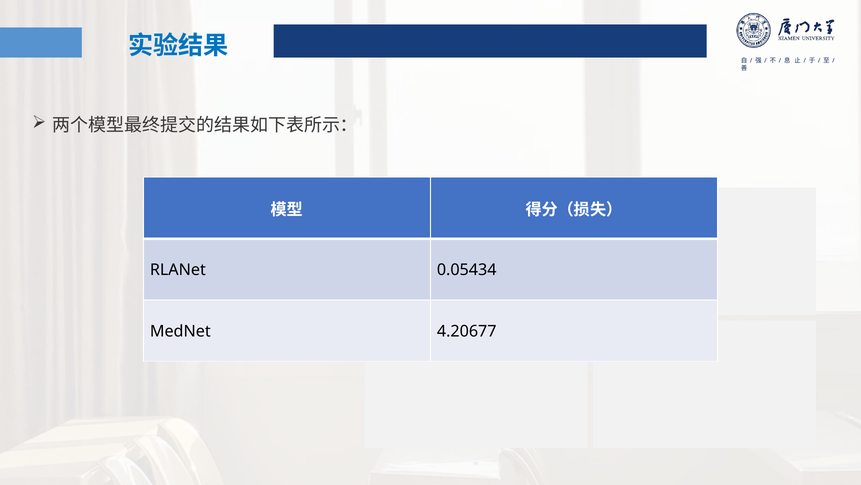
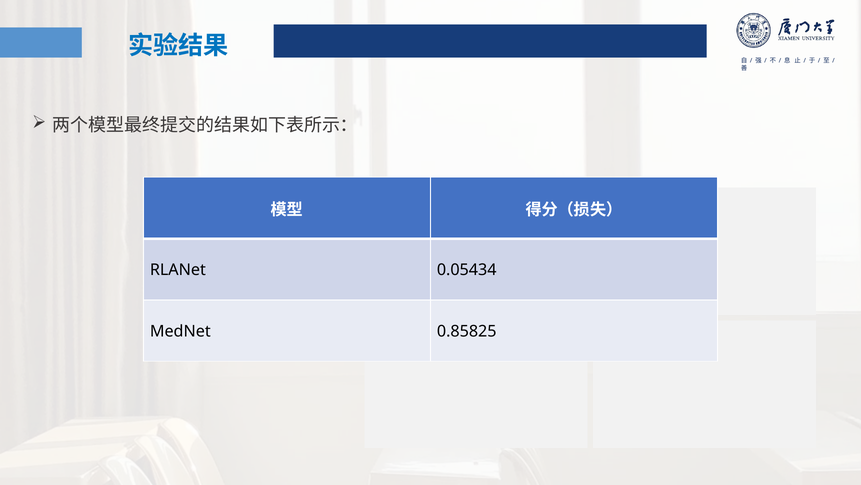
4.20677: 4.20677 -> 0.85825 (467, 331)
